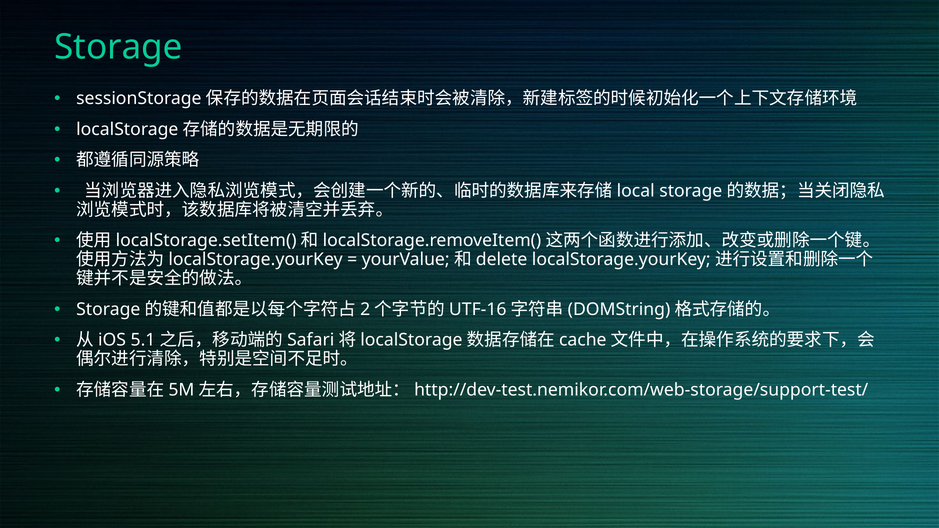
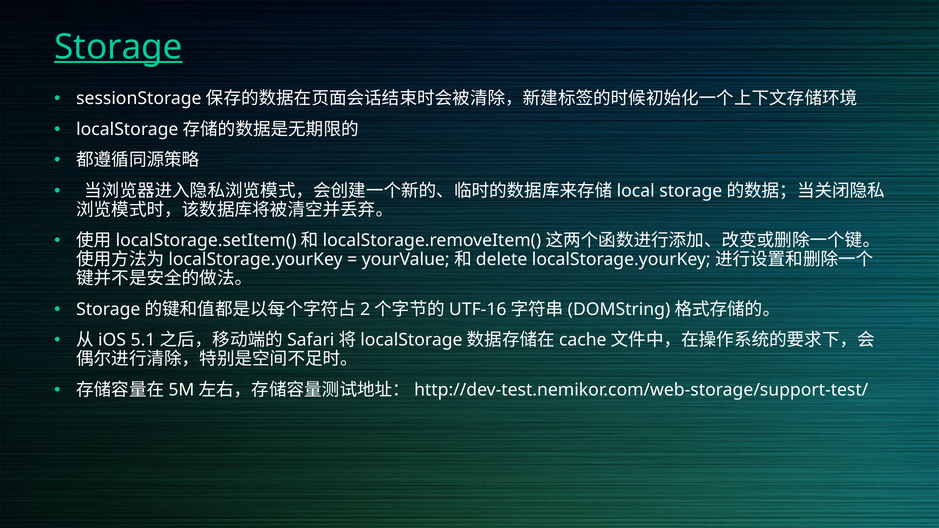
Storage underline: none -> present (118, 47)
